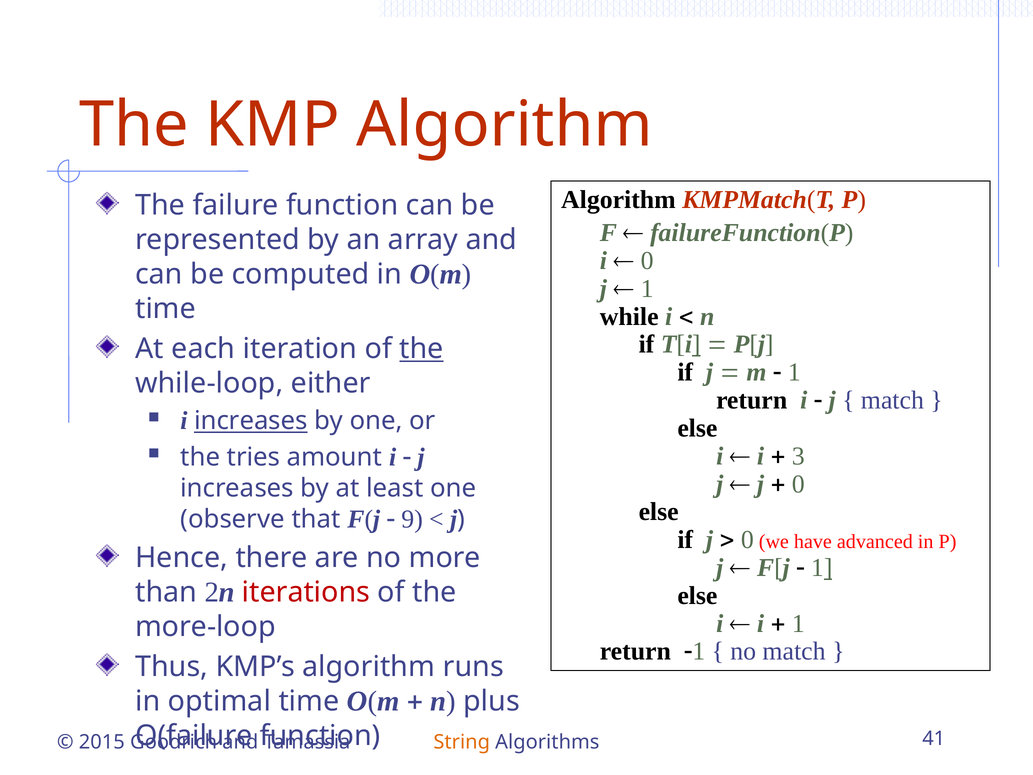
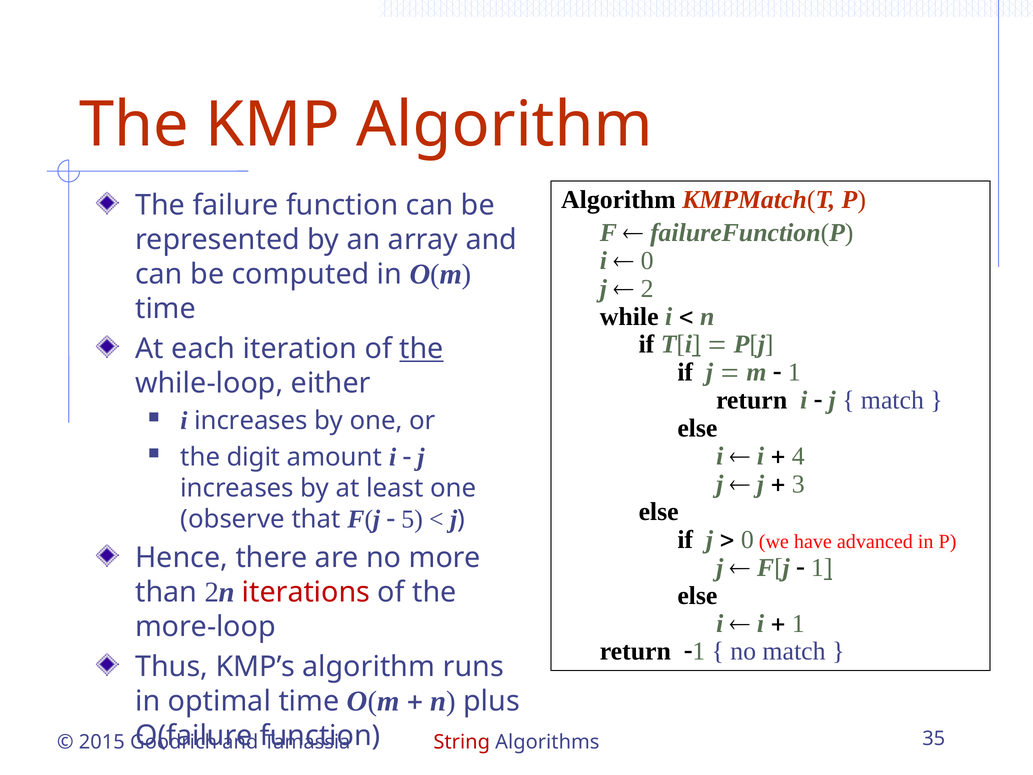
1: 1 -> 2 (647, 289)
increases underline: present -> none (251, 421)
3: 3 -> 4 (798, 456)
tries: tries -> digit (254, 457)
0: 0 -> 3 (798, 484)
9: 9 -> 5 (412, 519)
String colour: orange -> red (462, 742)
41: 41 -> 35 (934, 738)
